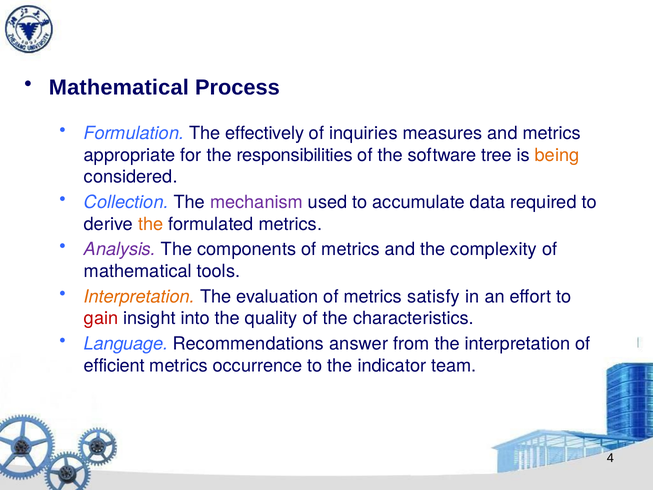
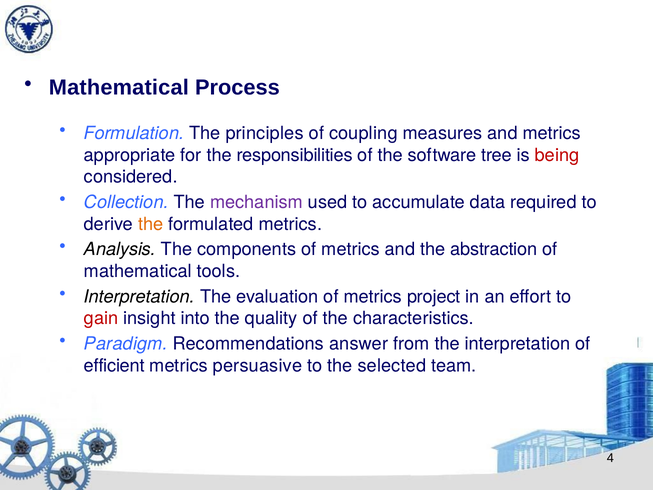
effectively: effectively -> principles (265, 133)
inquiries: inquiries -> coupling (363, 133)
being colour: orange -> red (557, 155)
Analysis colour: purple -> black (120, 249)
complexity: complexity -> abstraction (494, 249)
Interpretation colour: orange -> black (139, 296)
satisfy: satisfy -> project (434, 296)
Language: Language -> Paradigm (126, 344)
occurrence: occurrence -> persuasive (258, 365)
indicator: indicator -> selected (392, 365)
